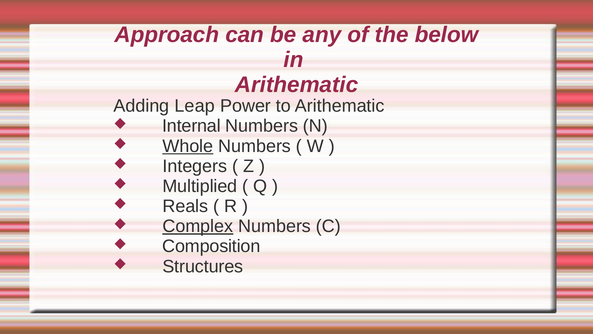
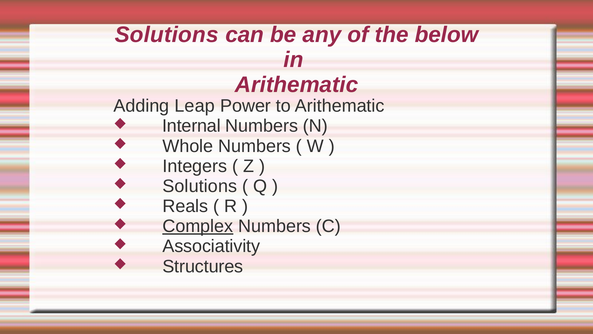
Approach: Approach -> Solutions (167, 35)
Whole underline: present -> none (188, 146)
Multiplied: Multiplied -> Solutions (200, 186)
Composition: Composition -> Associativity (211, 246)
